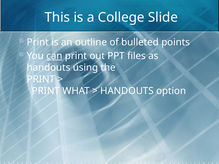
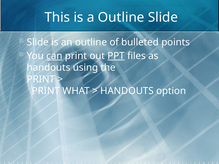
a College: College -> Outline (121, 17)
Print: Print -> Slide (38, 42)
PPT underline: none -> present (116, 56)
